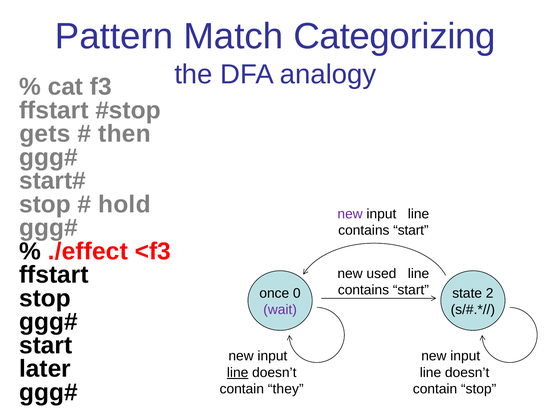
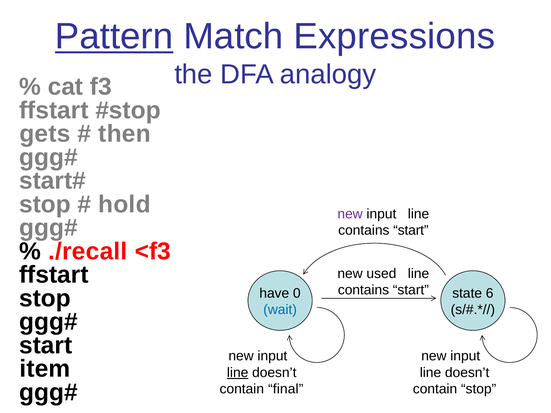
Pattern underline: none -> present (114, 37)
Categorizing: Categorizing -> Expressions (394, 37)
./effect: ./effect -> ./recall (88, 251)
once: once -> have (274, 293)
2: 2 -> 6 (490, 293)
wait colour: purple -> blue (280, 310)
later: later -> item (45, 369)
they: they -> final (286, 389)
